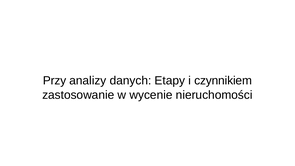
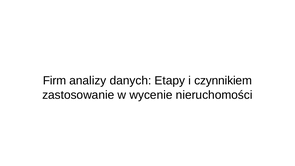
Przy: Przy -> Firm (55, 81)
